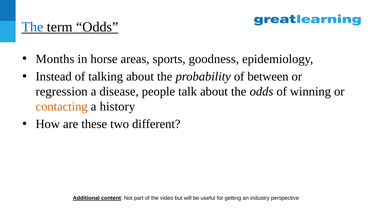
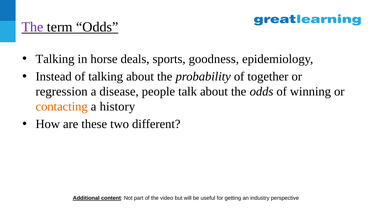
The colour: blue -> purple (32, 27)
Months: Months -> Talking (55, 59)
areas: areas -> deals (135, 59)
between: between -> together (268, 77)
